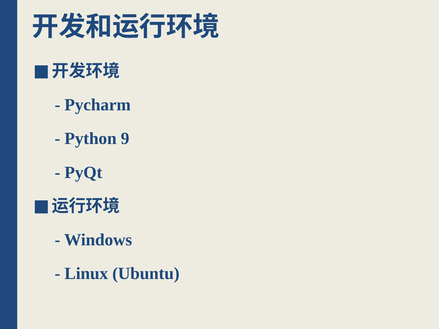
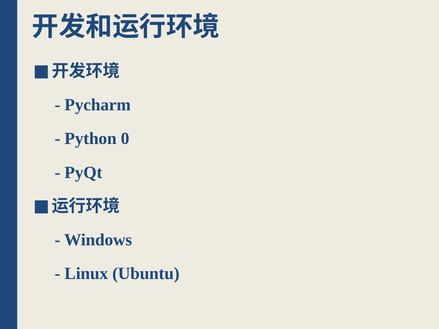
9: 9 -> 0 (125, 139)
